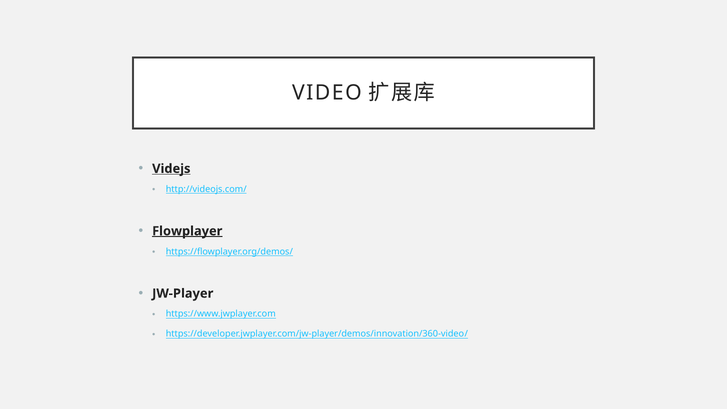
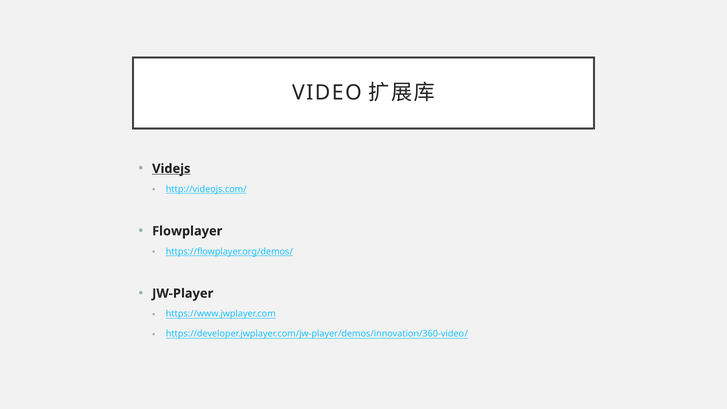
Flowplayer underline: present -> none (187, 231)
